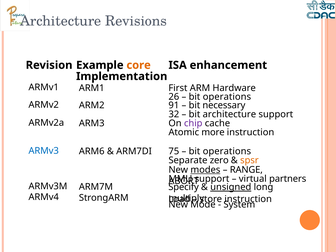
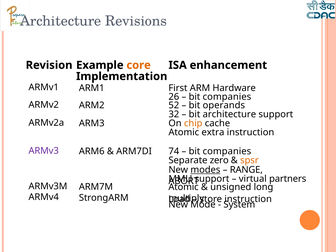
operations: operations -> companies (227, 97)
91: 91 -> 52 (174, 105)
necessary: necessary -> operands (224, 105)
chip colour: purple -> orange (193, 123)
more: more -> extra (213, 132)
ARMv3 colour: blue -> purple (44, 151)
75: 75 -> 74 (174, 151)
operations: operations -> companies (227, 151)
Specify: Specify -> Atomic (184, 187)
unsigned underline: present -> none (231, 187)
